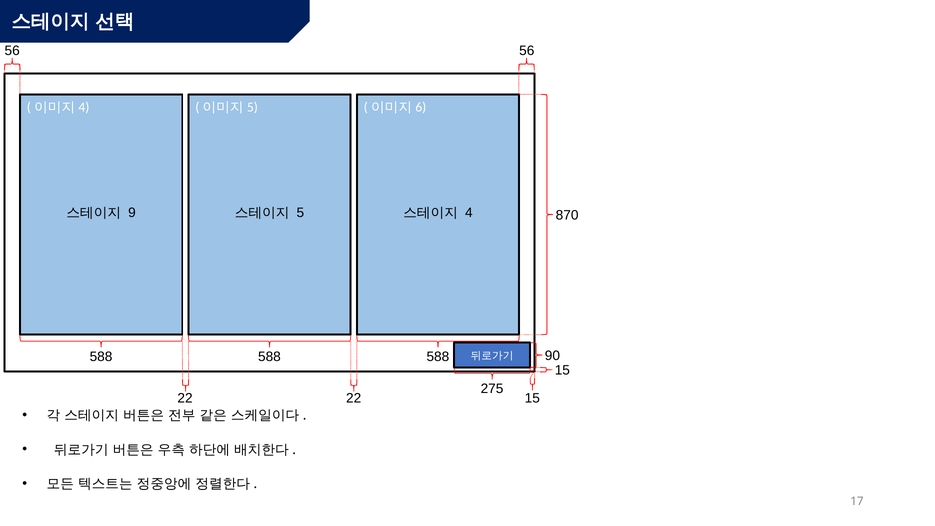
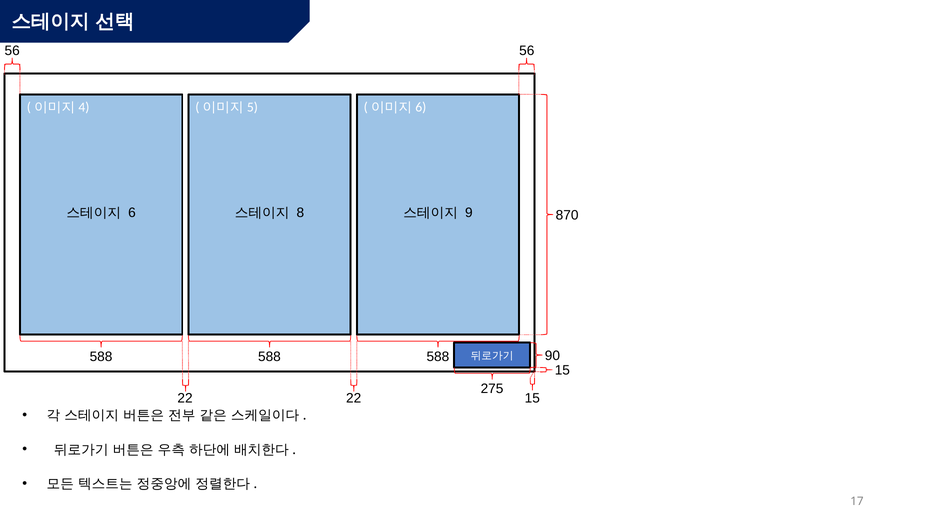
9: 9 -> 6 (132, 213)
5: 5 -> 8 (300, 213)
4: 4 -> 9 (469, 213)
